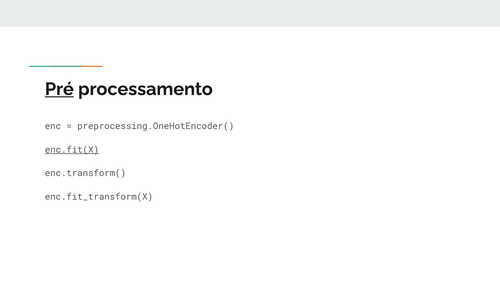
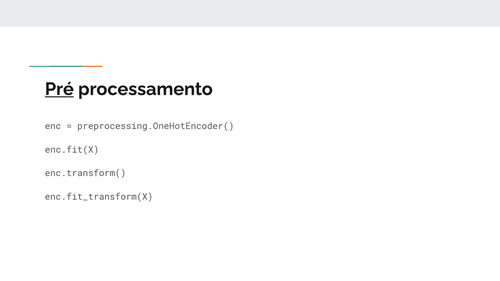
enc.fit(X underline: present -> none (72, 150)
